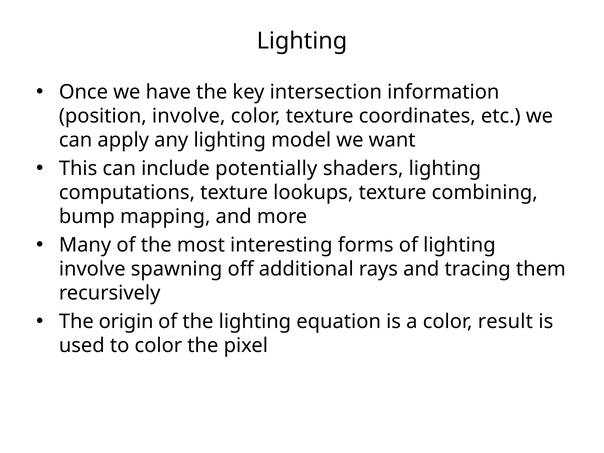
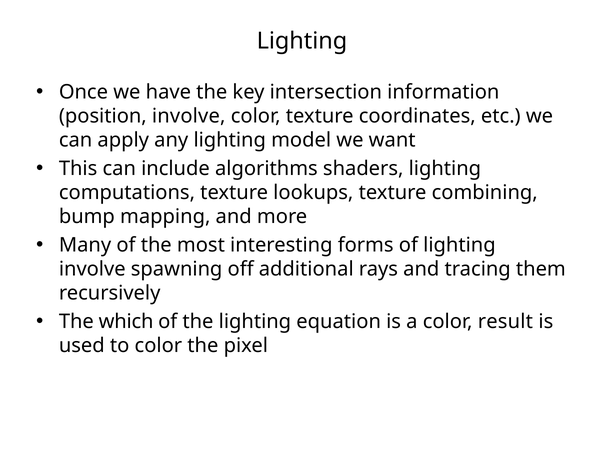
potentially: potentially -> algorithms (266, 169)
origin: origin -> which (126, 322)
